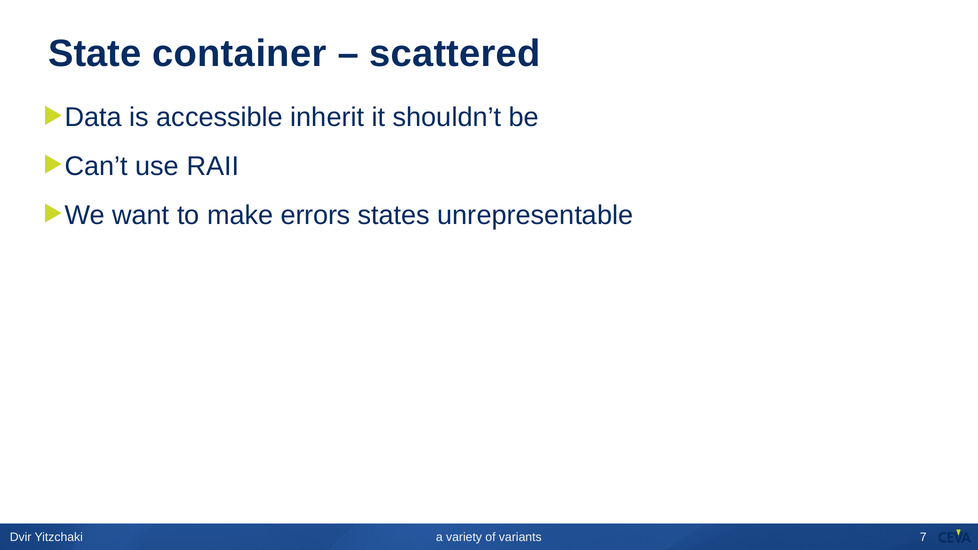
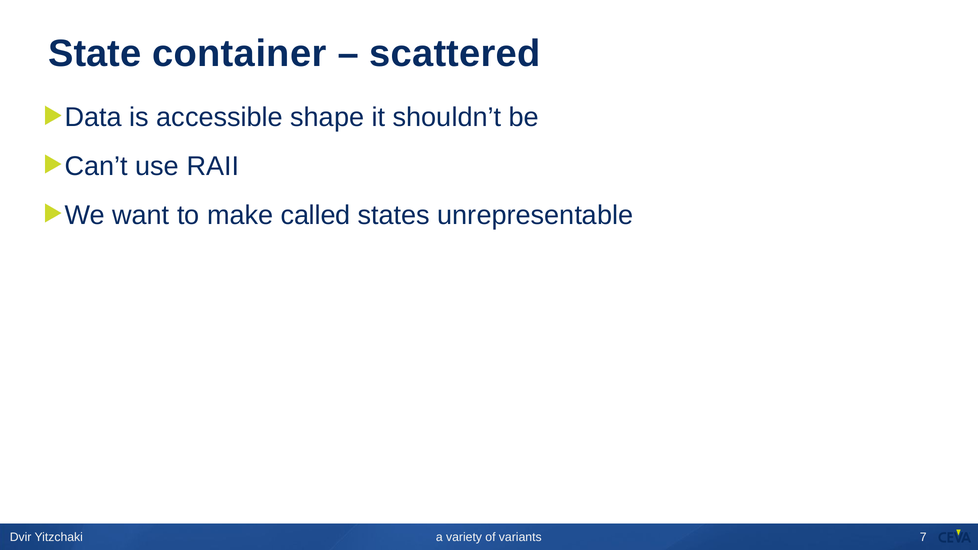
inherit: inherit -> shape (327, 117)
errors: errors -> called (316, 215)
